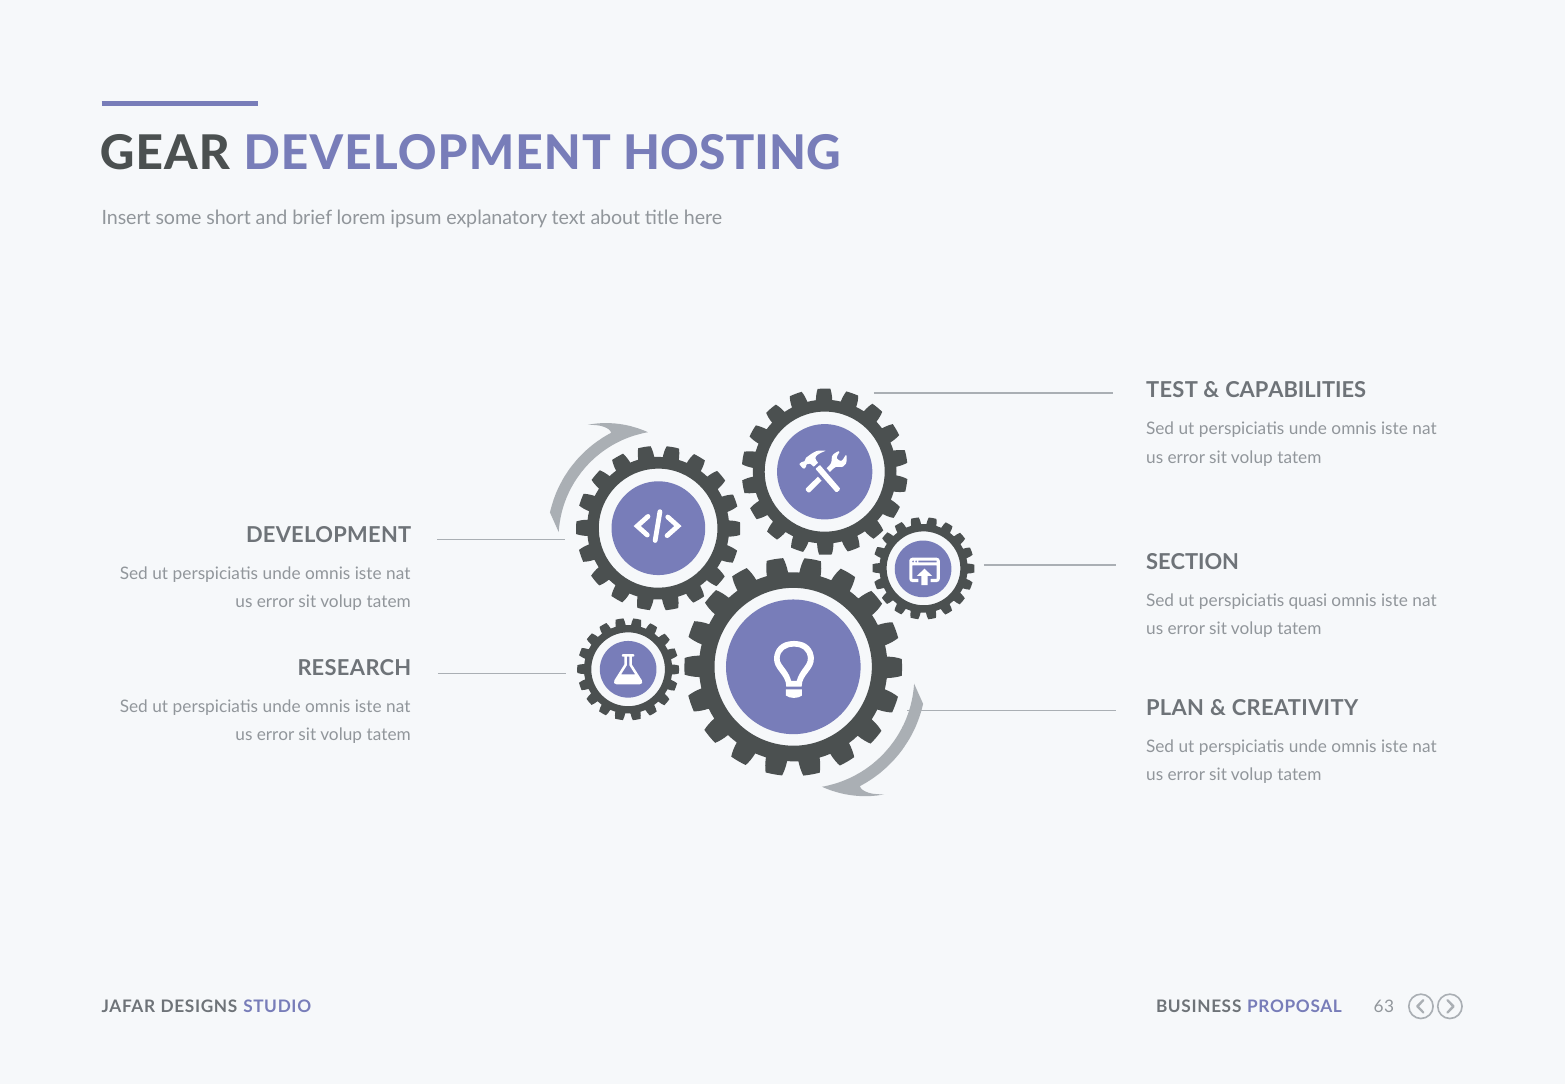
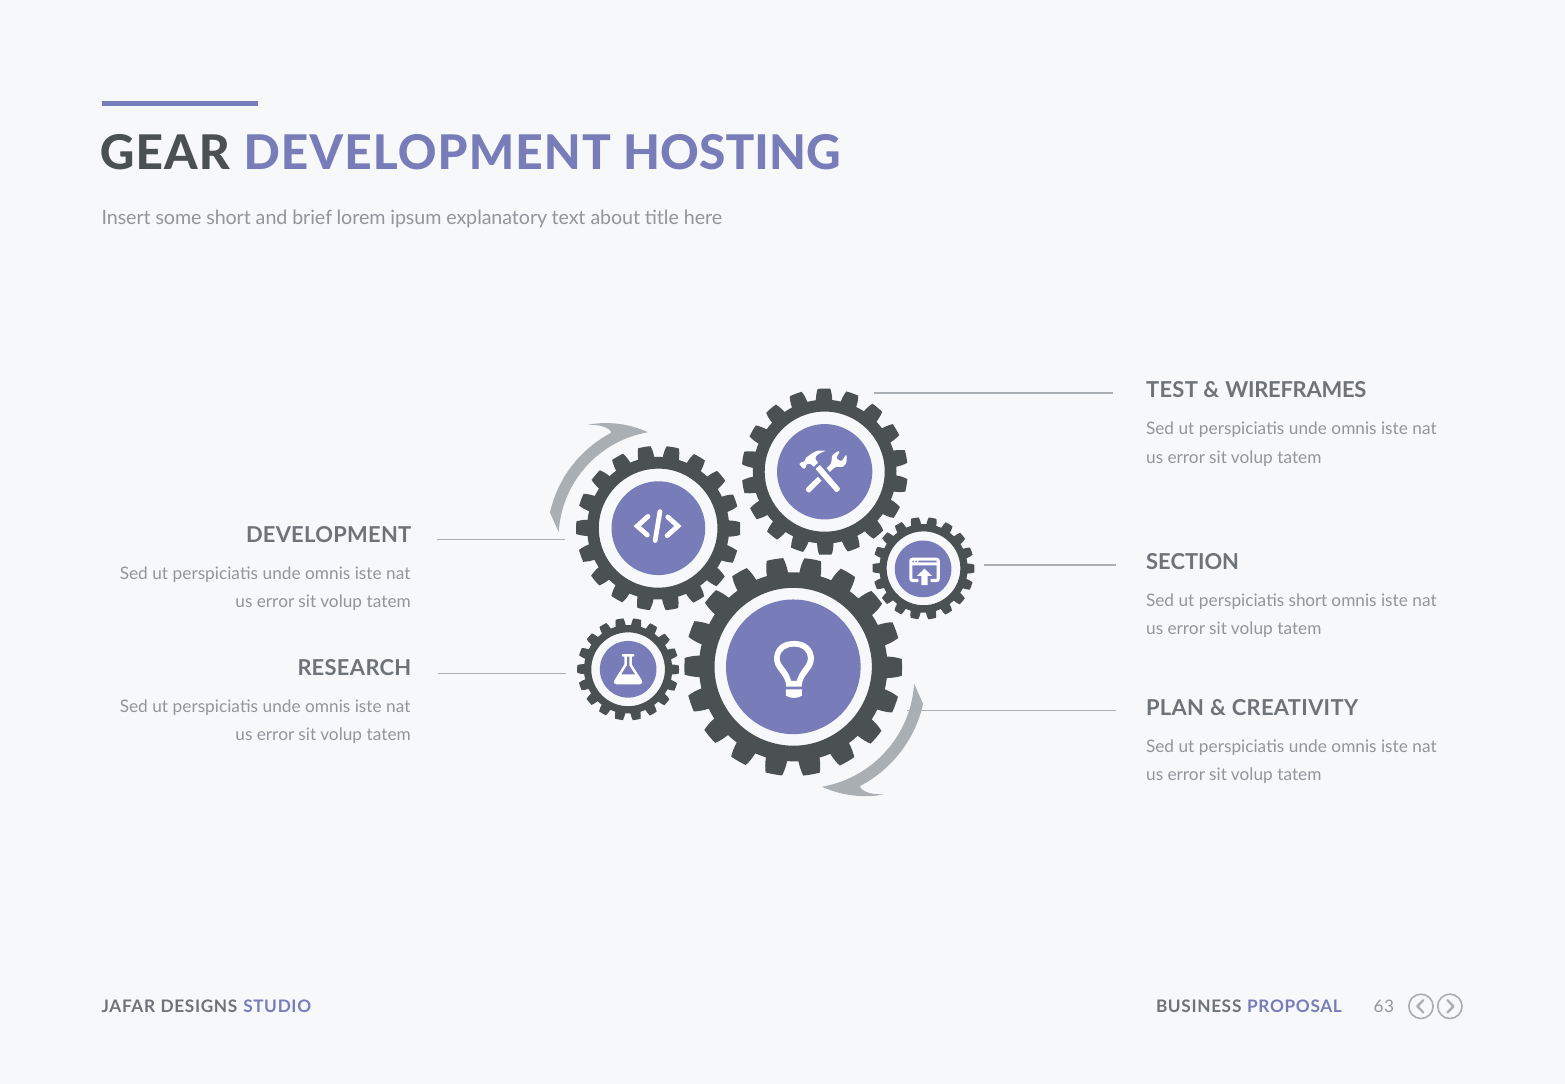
CAPABILITIES: CAPABILITIES -> WIREFRAMES (1296, 390)
perspiciatis quasi: quasi -> short (1308, 601)
